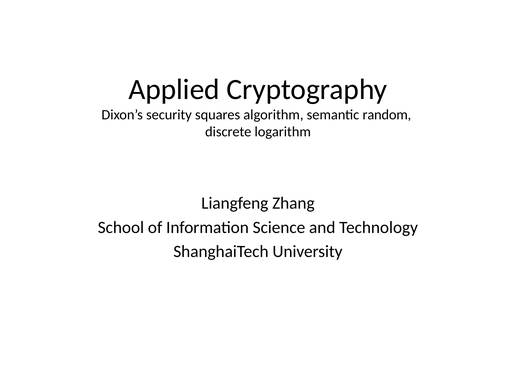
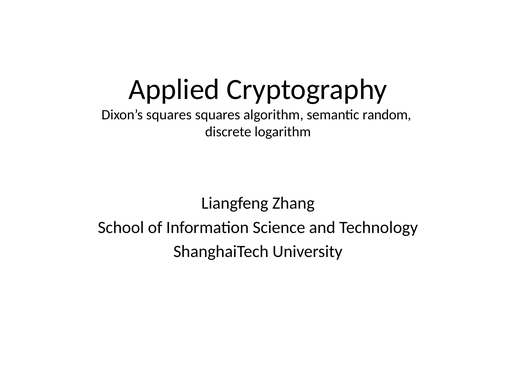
Dixon’s security: security -> squares (169, 115)
